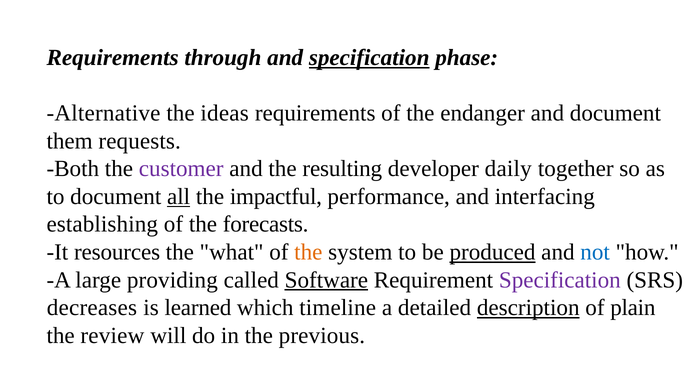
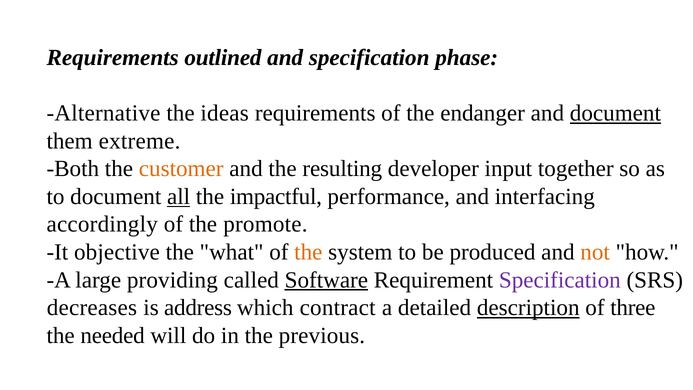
through: through -> outlined (223, 58)
specification underline: present -> none (369, 58)
document underline: none -> present (615, 113)
requests: requests -> extreme (140, 141)
customer colour: purple -> orange (181, 169)
daily: daily -> input (508, 169)
establishing: establishing -> accordingly (102, 224)
forecasts: forecasts -> promote (265, 224)
resources: resources -> objective (117, 252)
produced underline: present -> none (493, 252)
not colour: blue -> orange (595, 252)
learned: learned -> address (198, 307)
timeline: timeline -> contract (338, 307)
plain: plain -> three (633, 307)
review: review -> needed (113, 335)
